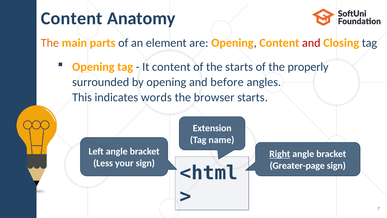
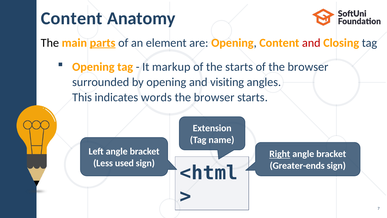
The colour: orange -> black (50, 43)
parts underline: none -> present (103, 43)
It content: content -> markup (171, 67)
of the properly: properly -> browser (308, 67)
before: before -> visiting (227, 82)
your: your -> used (124, 163)
Greater-page: Greater-page -> Greater-ends (297, 165)
